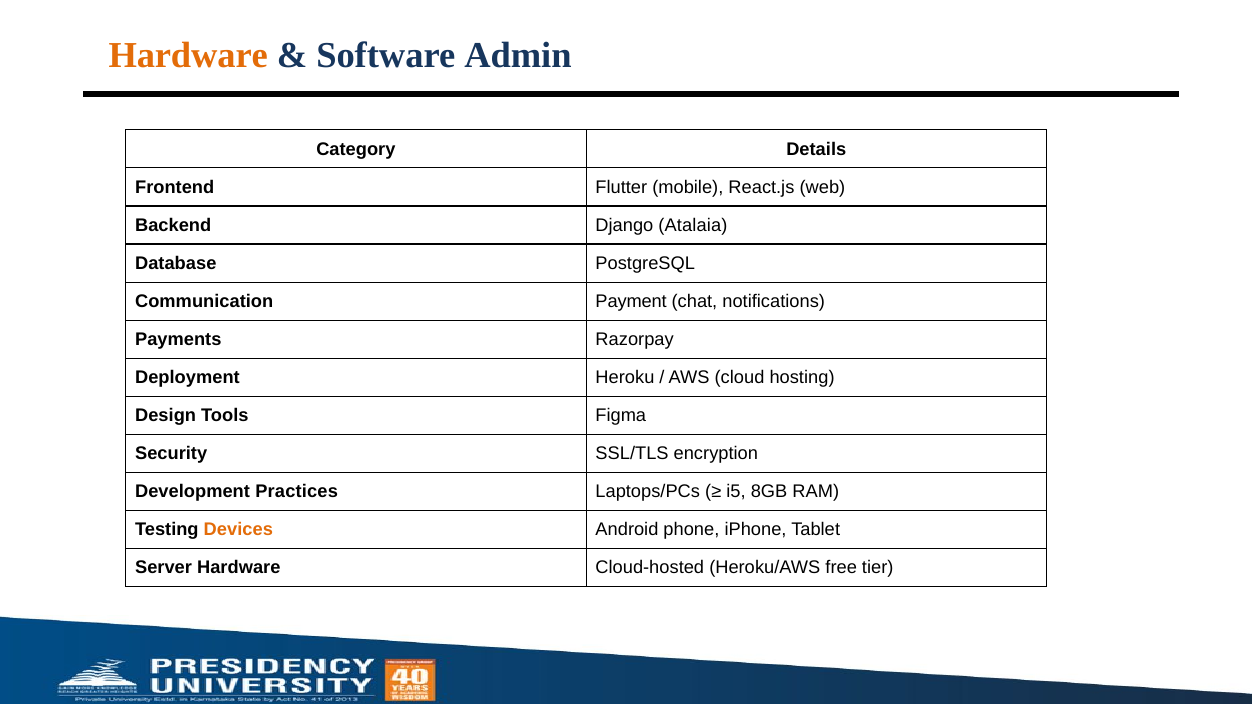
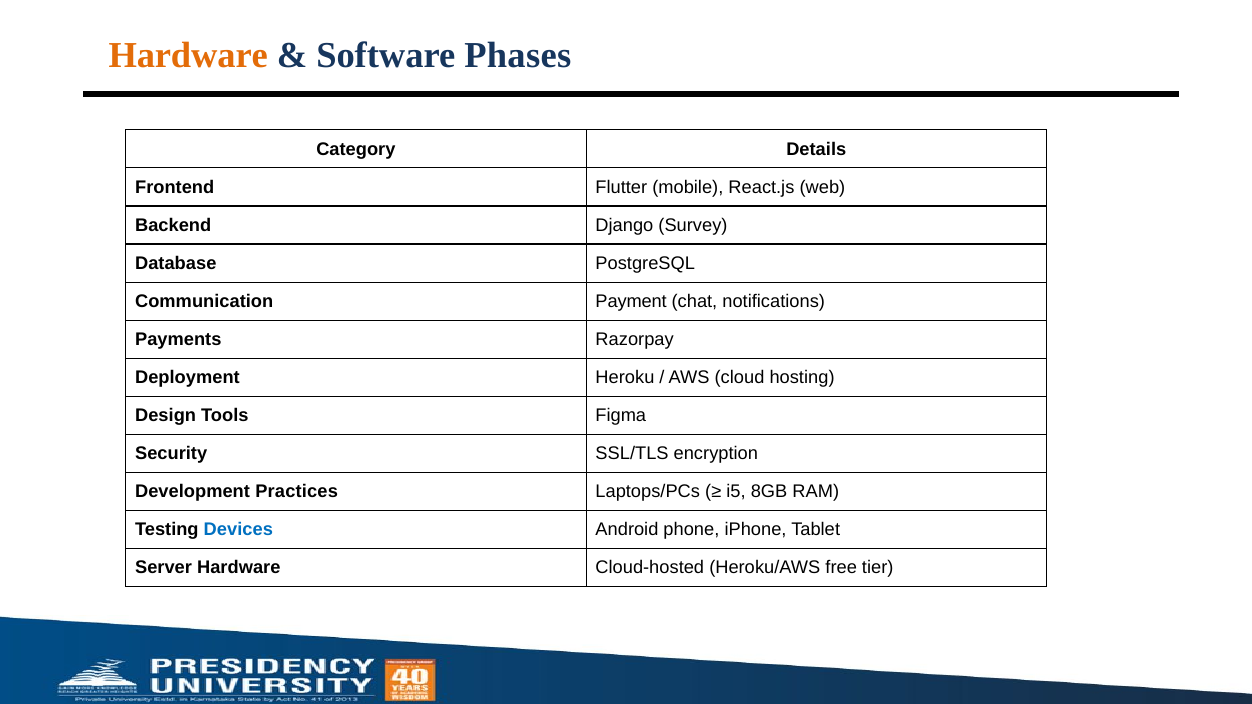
Admin: Admin -> Phases (518, 56)
Atalaia: Atalaia -> Survey (693, 225)
Devices colour: orange -> blue (238, 530)
